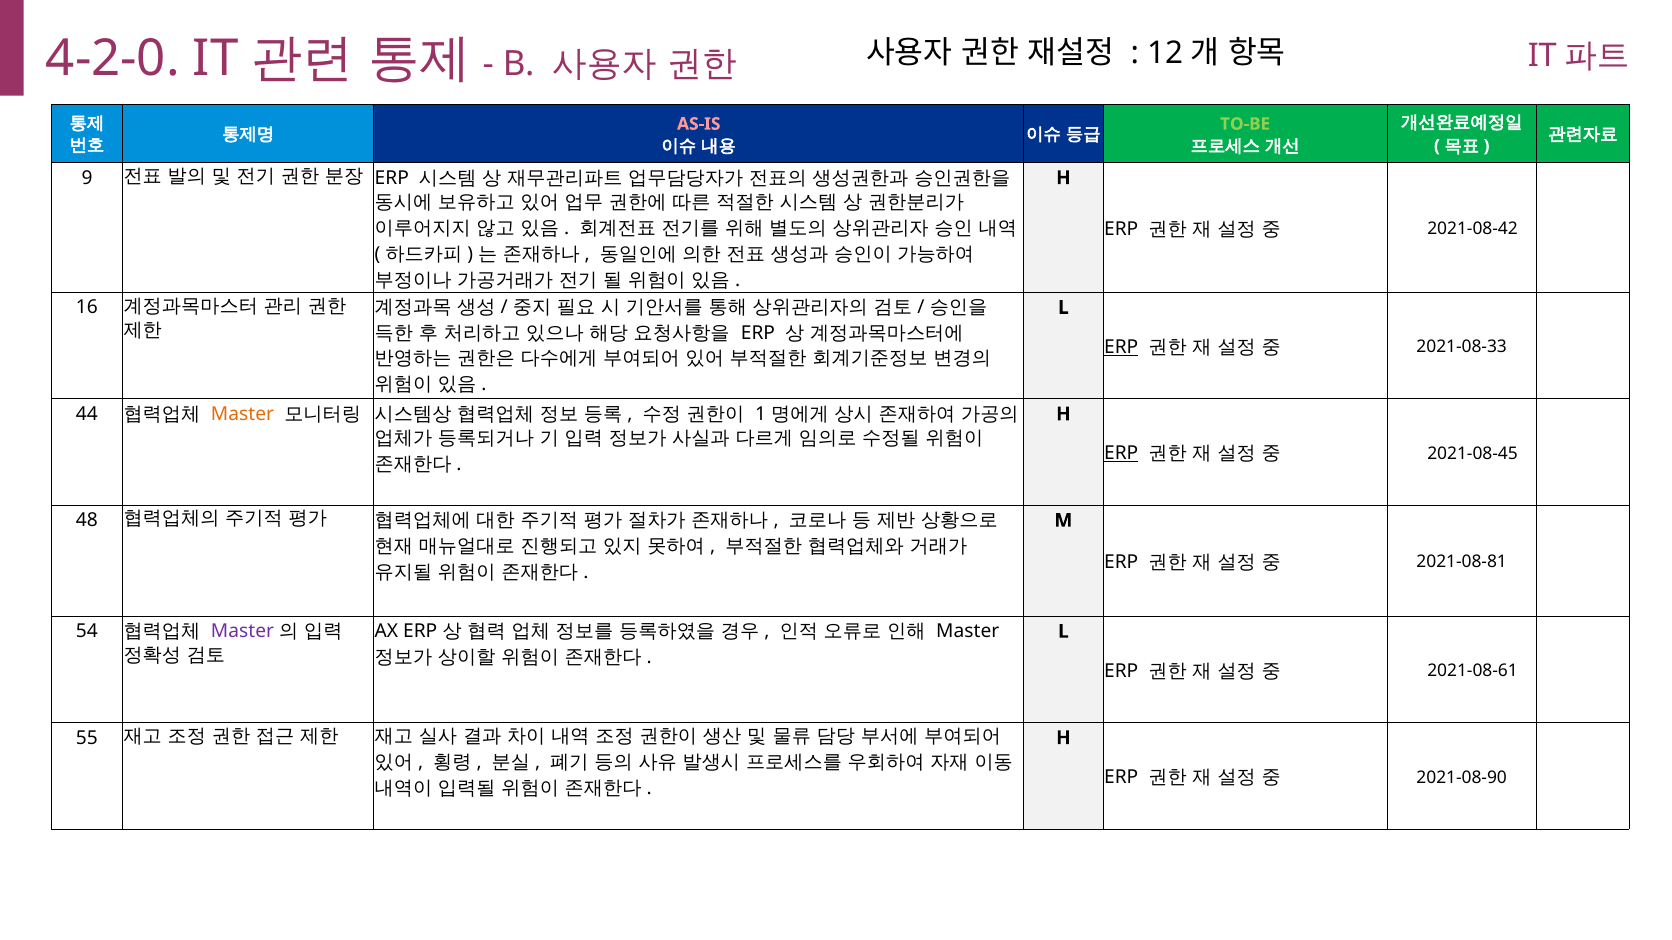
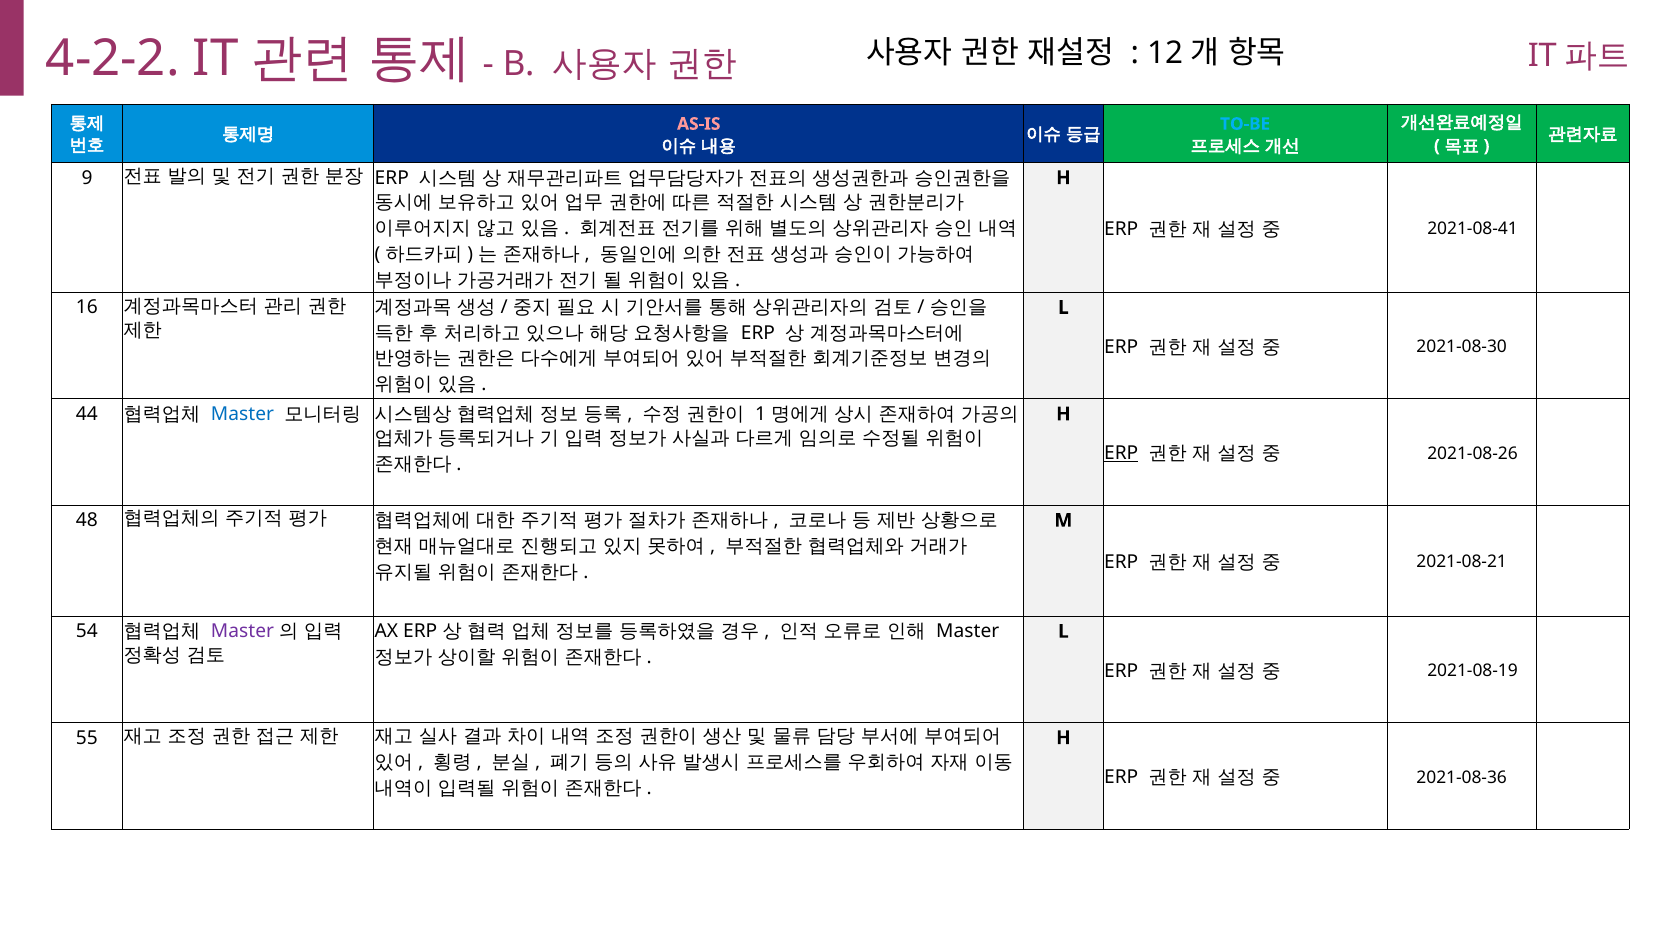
4-2-0: 4-2-0 -> 4-2-2 (113, 58)
TO-BE colour: light green -> light blue (1245, 124)
2021-08-42: 2021-08-42 -> 2021-08-41 (1473, 229)
ERP underline: present -> none (1121, 347)
2021-08-33: 2021-08-33 -> 2021-08-30 (1462, 347)
Master colour: orange -> blue (242, 414)
2021-08-45: 2021-08-45 -> 2021-08-26 (1473, 454)
2021-08-81: 2021-08-81 -> 2021-08-21 (1462, 562)
2021-08-61: 2021-08-61 -> 2021-08-19 (1473, 671)
2021-08-90: 2021-08-90 -> 2021-08-36 (1462, 778)
